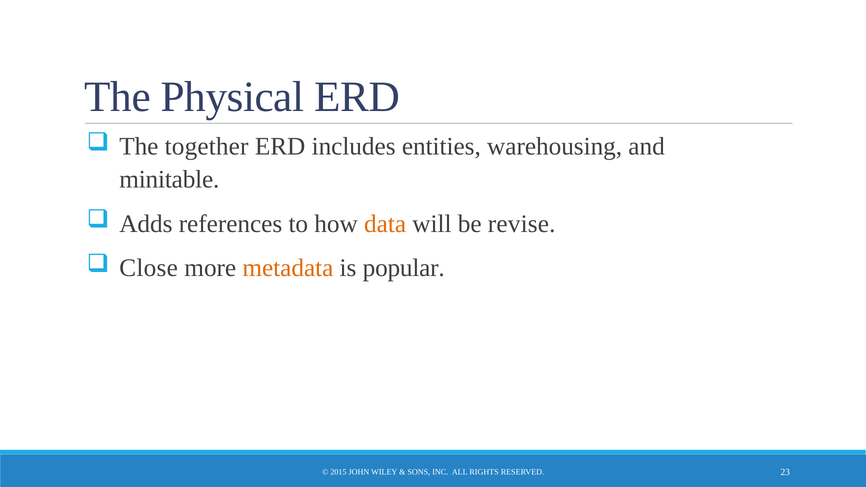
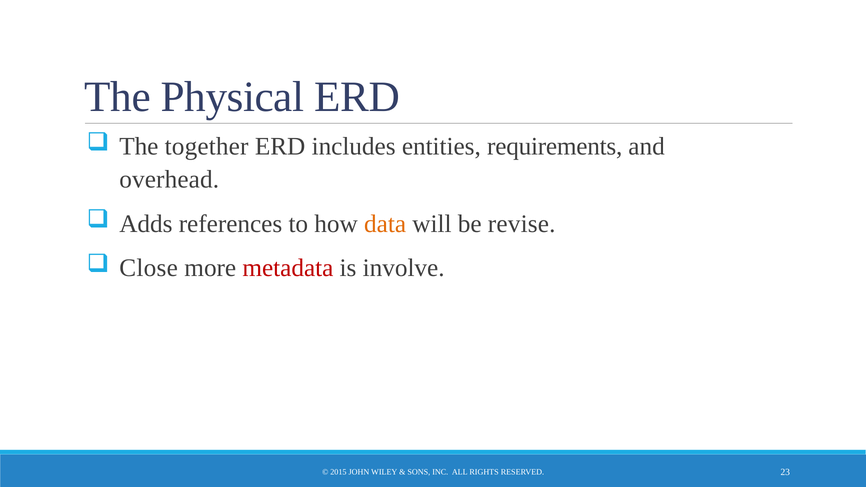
warehousing: warehousing -> requirements (555, 146)
minitable: minitable -> overhead (169, 180)
metadata colour: orange -> red (288, 268)
popular: popular -> involve (404, 268)
